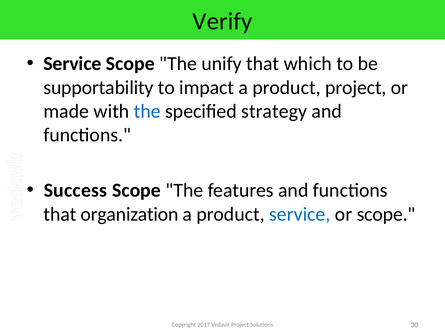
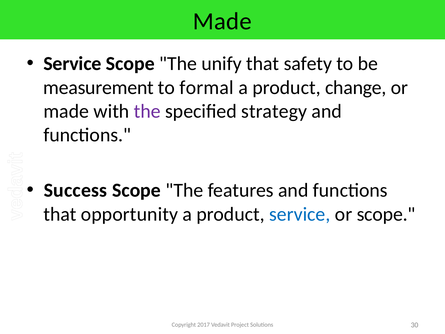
Verify: Verify -> Made (222, 21)
which: which -> safety (308, 64)
supportability: supportability -> measurement (99, 87)
impact: impact -> formal (207, 87)
product project: project -> change (356, 87)
the colour: blue -> purple (147, 111)
organization: organization -> opportunity (129, 214)
